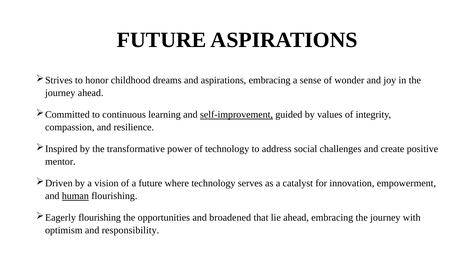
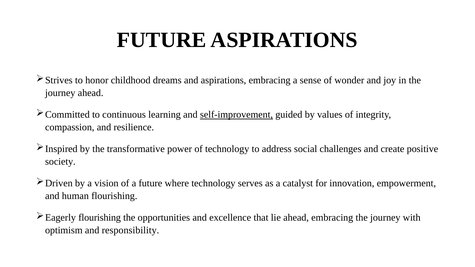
mentor: mentor -> society (60, 162)
human underline: present -> none (75, 196)
broadened: broadened -> excellence (230, 218)
